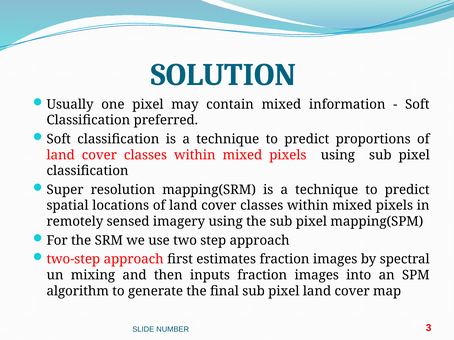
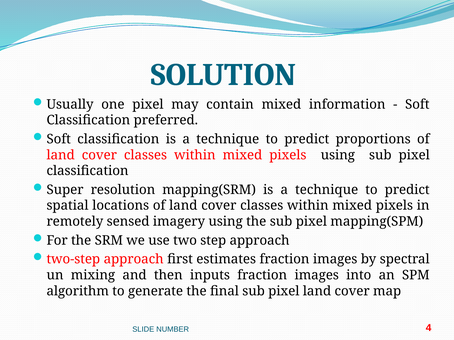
3: 3 -> 4 (429, 328)
